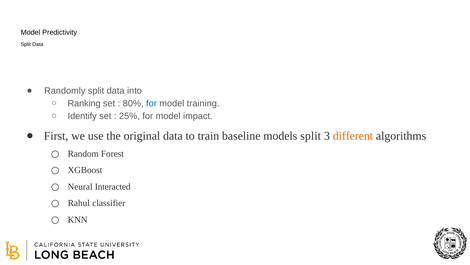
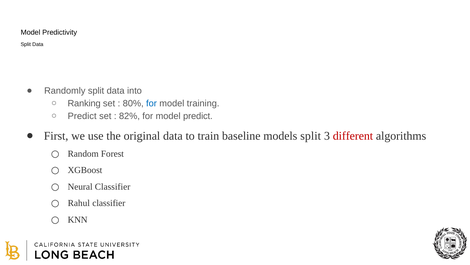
Identify: Identify -> Predict (82, 116)
25%: 25% -> 82% (129, 116)
model impact: impact -> predict (198, 116)
different colour: orange -> red (353, 136)
Neural Interacted: Interacted -> Classifier (113, 186)
